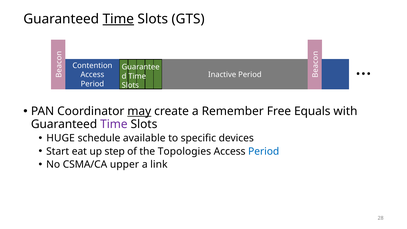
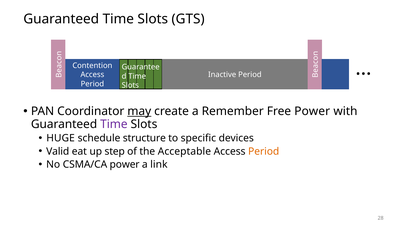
Time underline: present -> none (118, 19)
Free Equals: Equals -> Power (312, 111)
available: available -> structure (144, 138)
Start: Start -> Valid (58, 151)
Topologies: Topologies -> Acceptable (184, 151)
Period colour: blue -> orange (264, 151)
CSMA/CA upper: upper -> power (125, 164)
